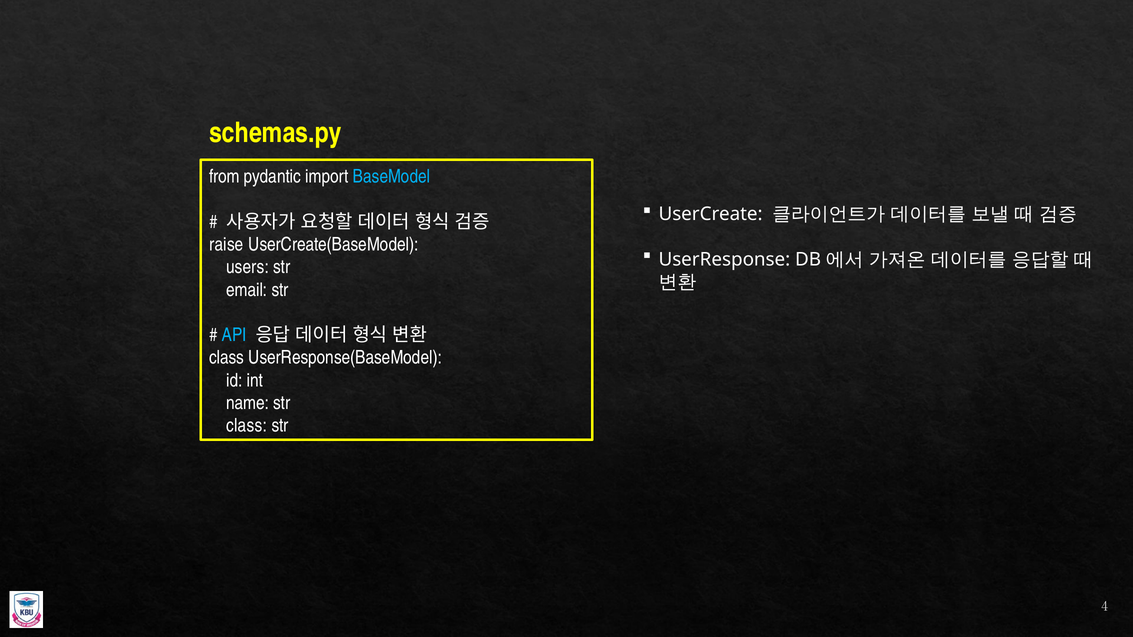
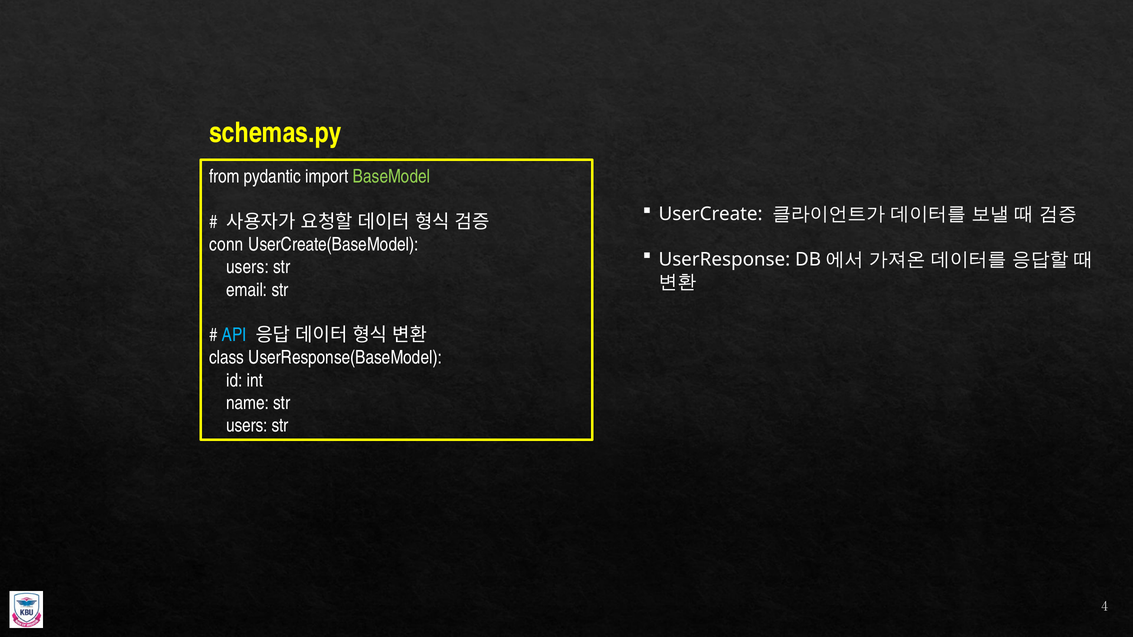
BaseModel colour: light blue -> light green (392, 177)
raise: raise -> conn (226, 245)
class: class -> users (247, 426)
